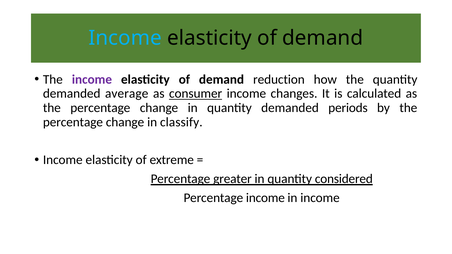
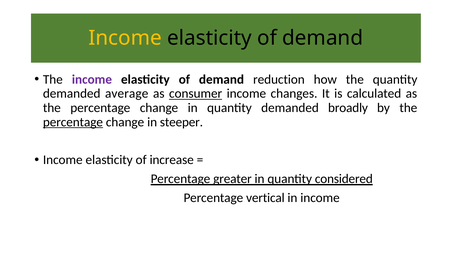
Income colour: light blue -> yellow (125, 38)
periods: periods -> broadly (348, 108)
percentage underline: none -> present (73, 122)
classify: classify -> steeper (181, 122)
extreme: extreme -> increase (172, 160)
Percentage income: income -> vertical (265, 198)
